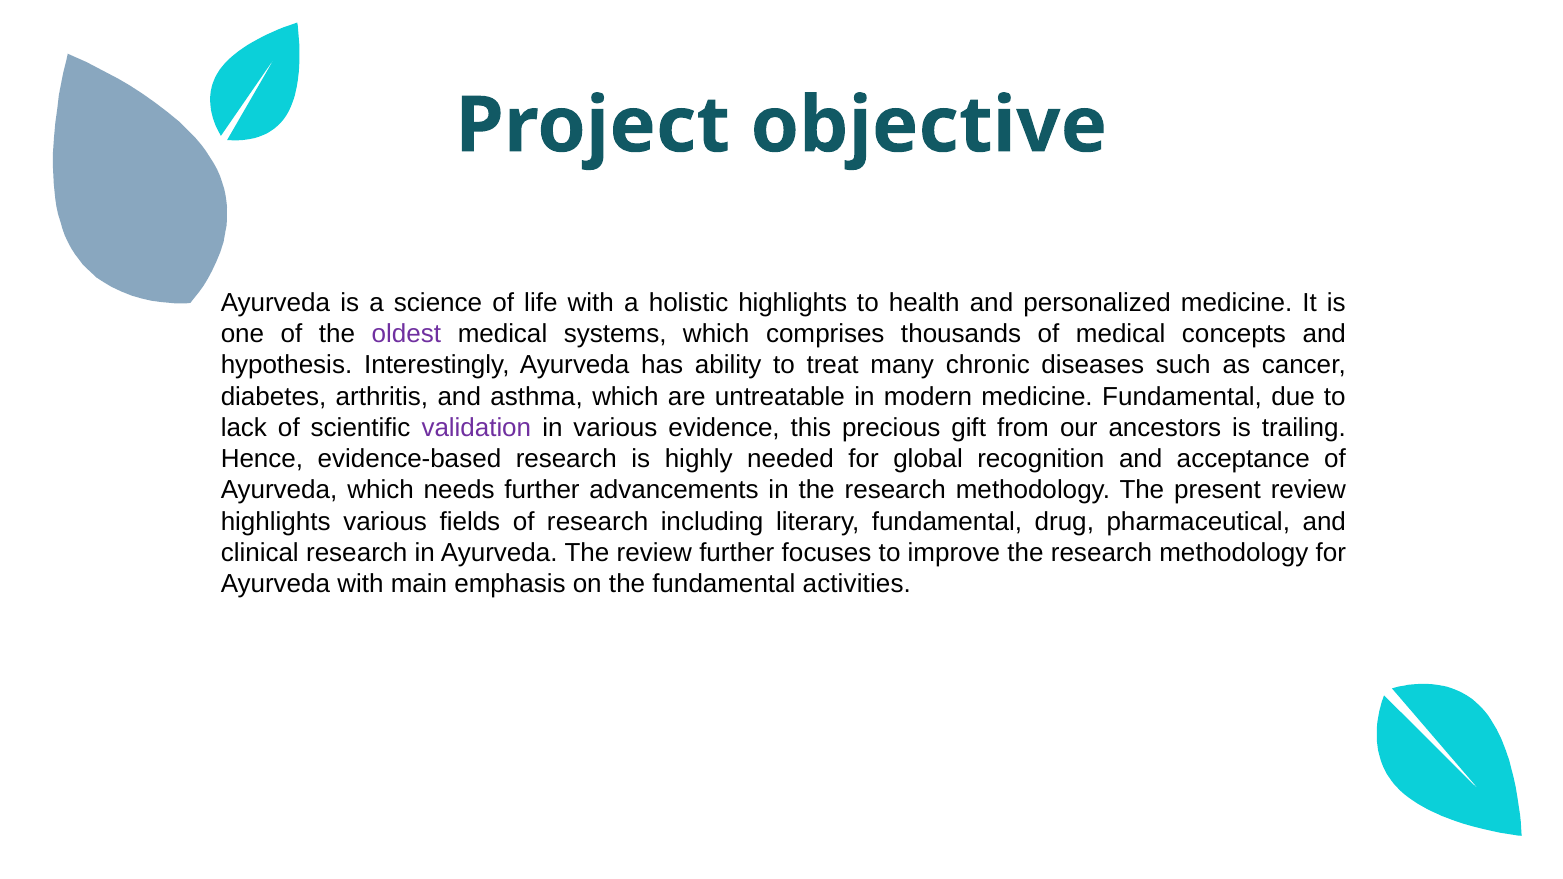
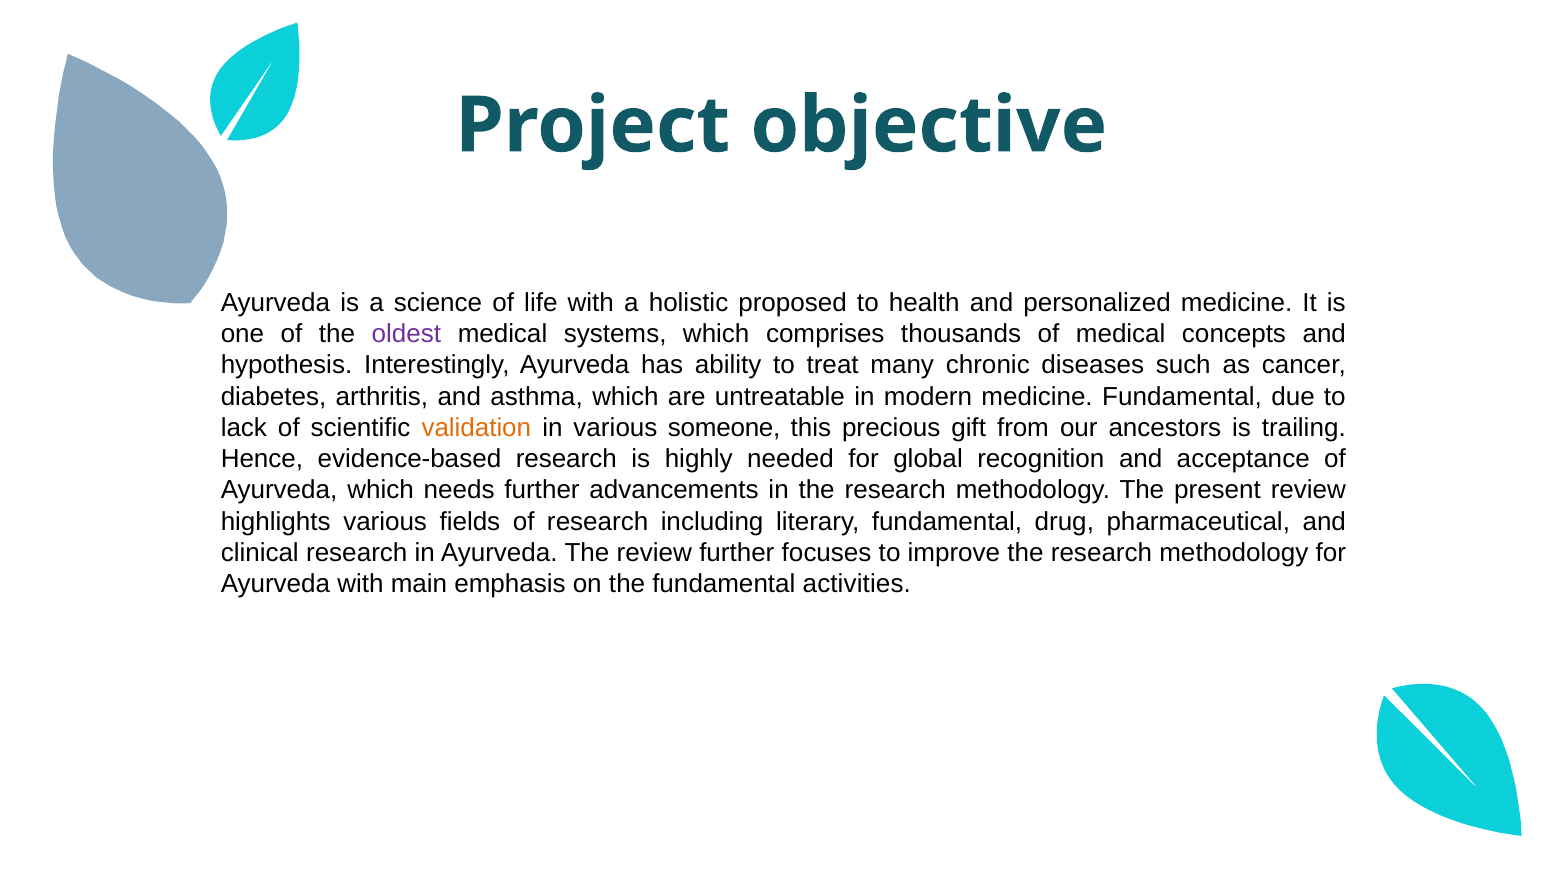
holistic highlights: highlights -> proposed (793, 303)
validation colour: purple -> orange (476, 428)
evidence: evidence -> someone (724, 428)
